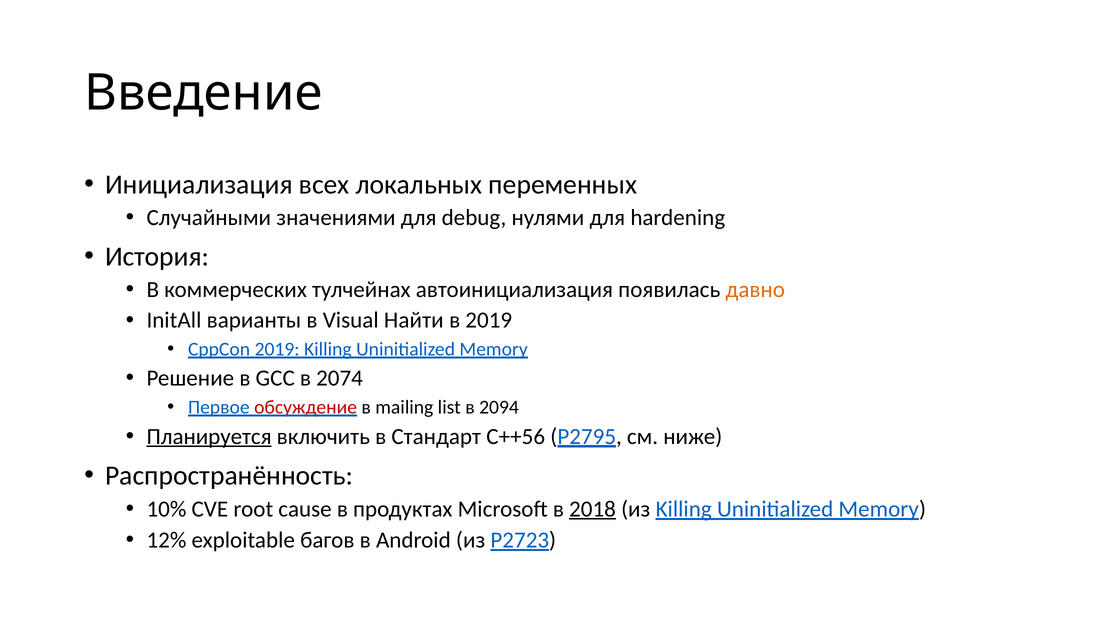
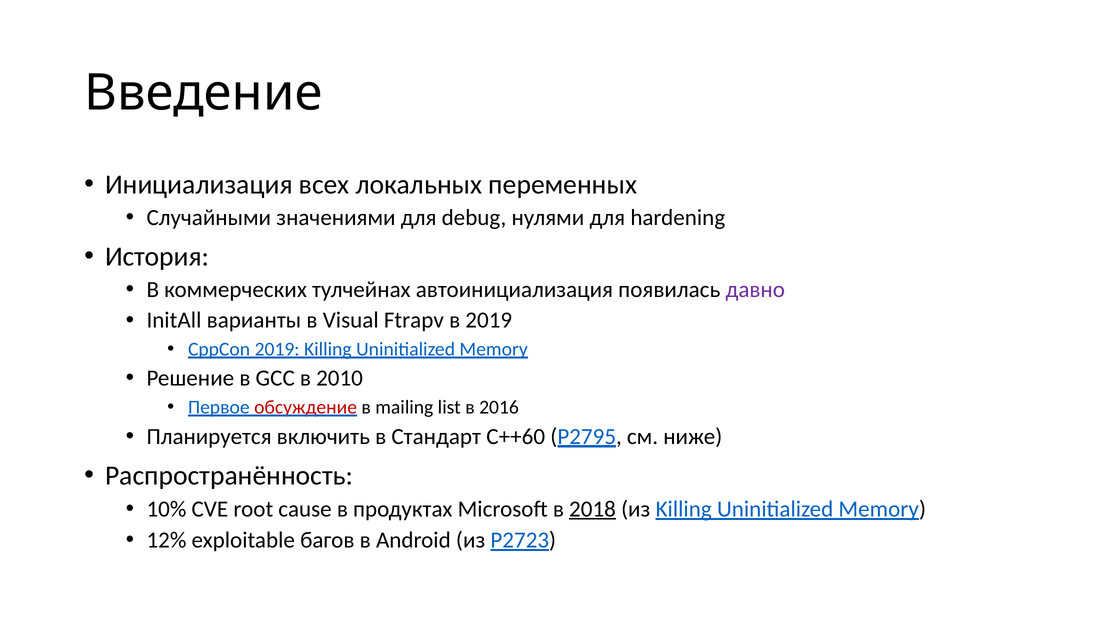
давно colour: orange -> purple (755, 290)
Найти: Найти -> Ftrapv (414, 320)
2074: 2074 -> 2010 (340, 378)
2094: 2094 -> 2016 (499, 407)
Планируется underline: present -> none (209, 436)
C++56: C++56 -> C++60 (516, 436)
